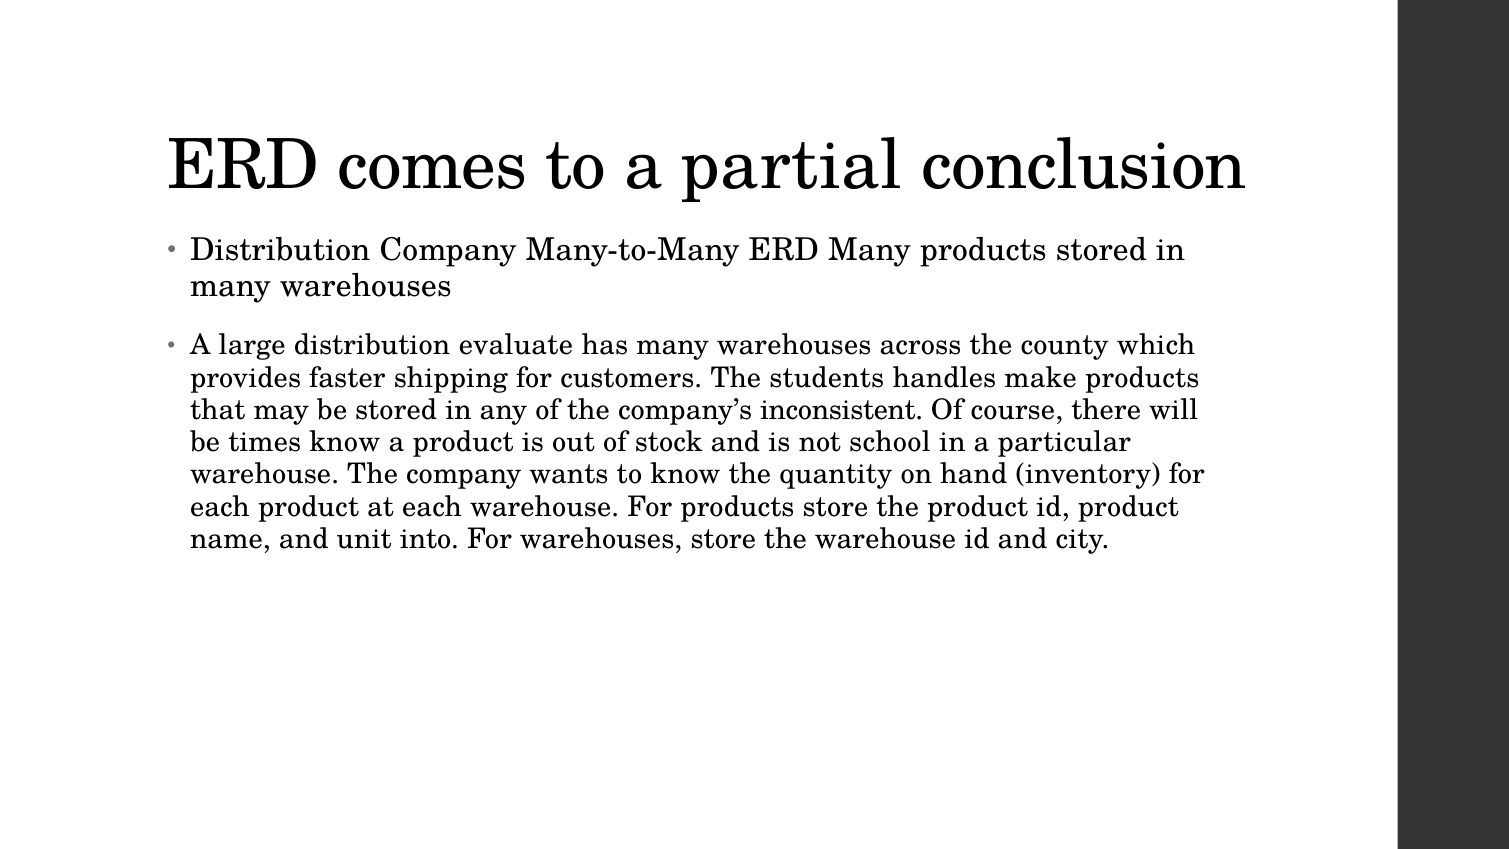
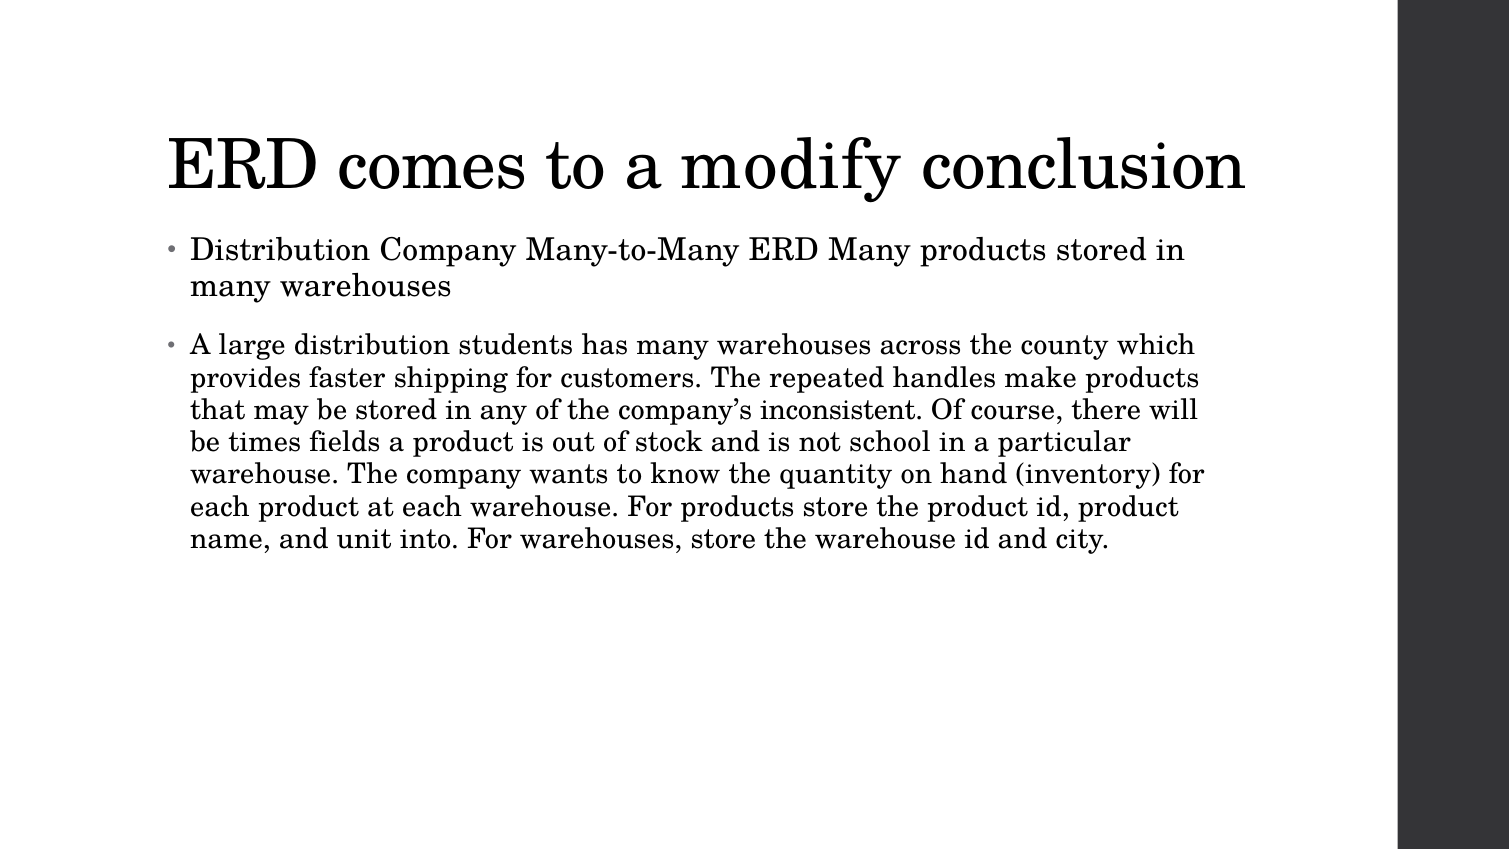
partial: partial -> modify (791, 166)
evaluate: evaluate -> students (516, 345)
students: students -> repeated (827, 378)
times know: know -> fields (345, 442)
